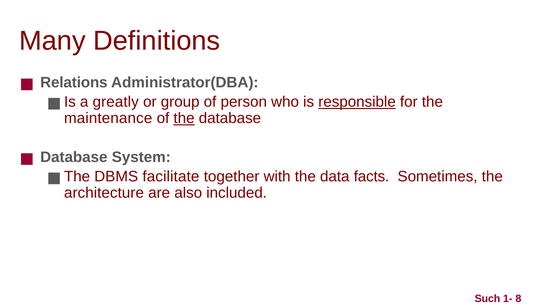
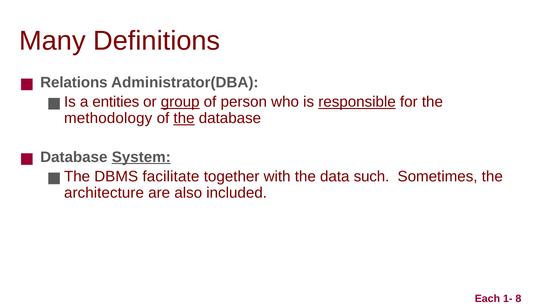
greatly: greatly -> entities (116, 102)
group underline: none -> present (180, 102)
maintenance: maintenance -> methodology (108, 118)
System underline: none -> present (141, 157)
facts: facts -> such (372, 176)
Such: Such -> Each (487, 298)
